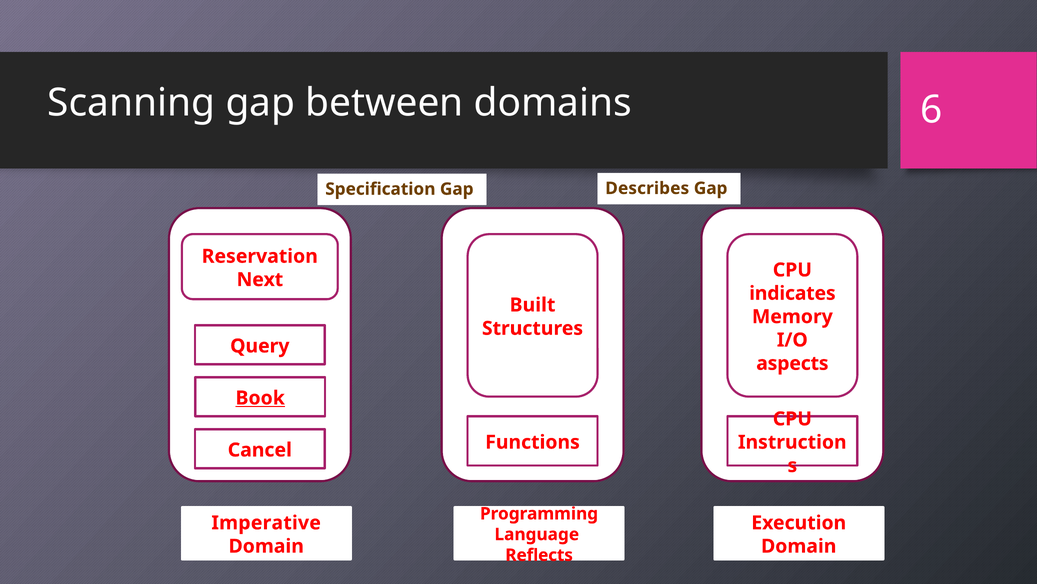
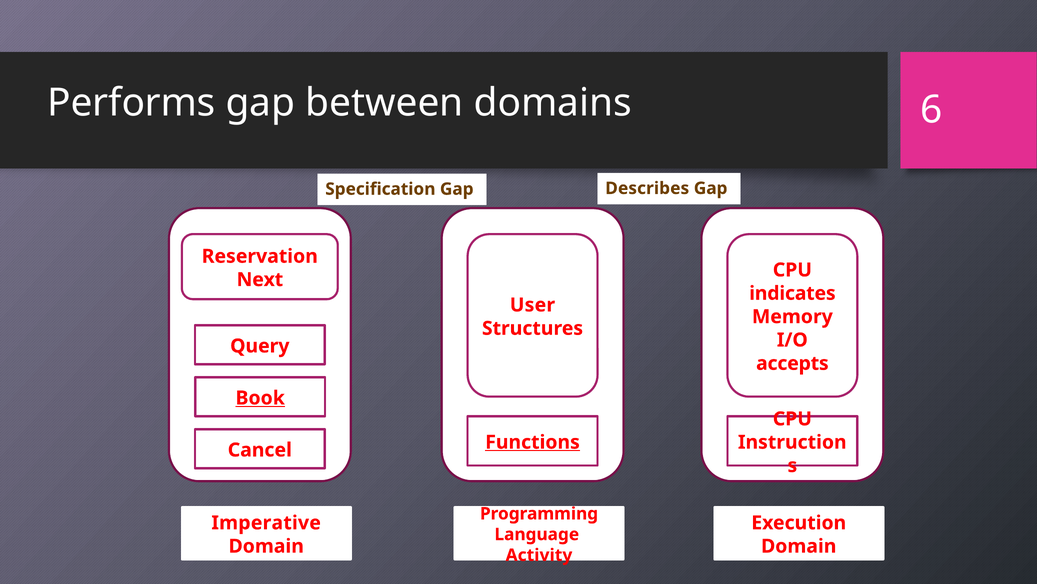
Scanning: Scanning -> Performs (132, 103)
Built: Built -> User (532, 305)
aspects: aspects -> accepts (792, 363)
Functions underline: none -> present (533, 442)
Reflects: Reflects -> Activity (539, 555)
